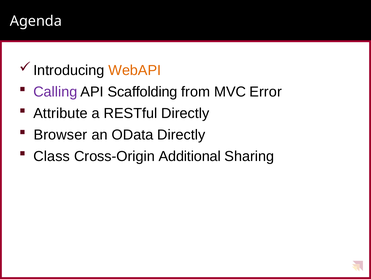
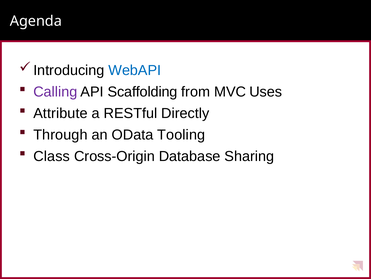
WebAPI colour: orange -> blue (135, 70)
Error: Error -> Uses (266, 92)
Browser: Browser -> Through (60, 134)
OData Directly: Directly -> Tooling (181, 134)
Additional: Additional -> Database (190, 156)
